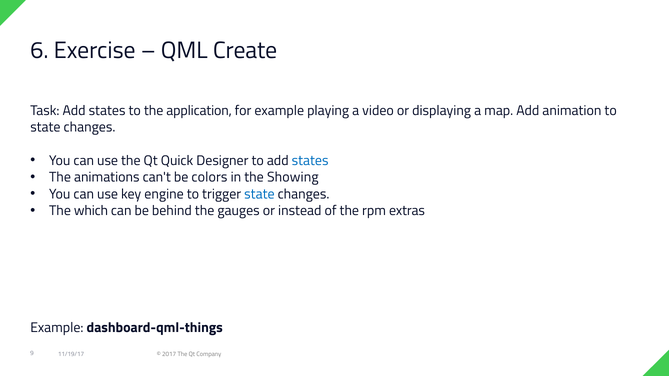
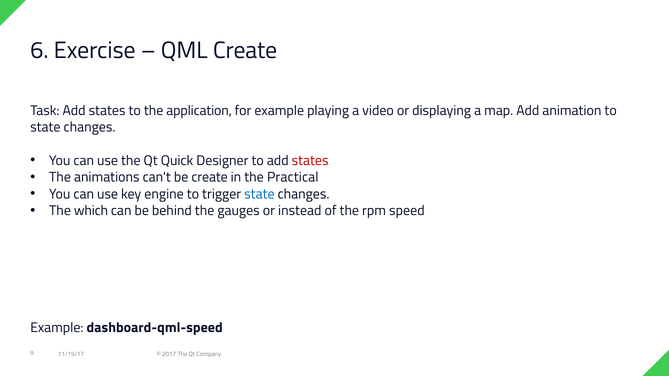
states colour: blue -> red (310, 161)
be colors: colors -> create (210, 178)
Showing: Showing -> Practical (293, 178)
extras: extras -> speed (407, 211)
dashboard-qml-things: dashboard-qml-things -> dashboard-qml-speed (155, 328)
